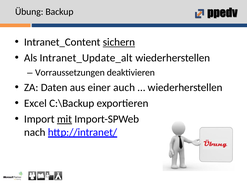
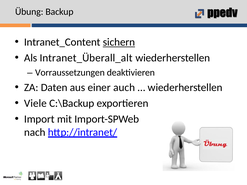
Intranet_Update_alt: Intranet_Update_alt -> Intranet_Überall_alt (86, 58)
Excel: Excel -> Viele (35, 103)
mit underline: present -> none (65, 119)
